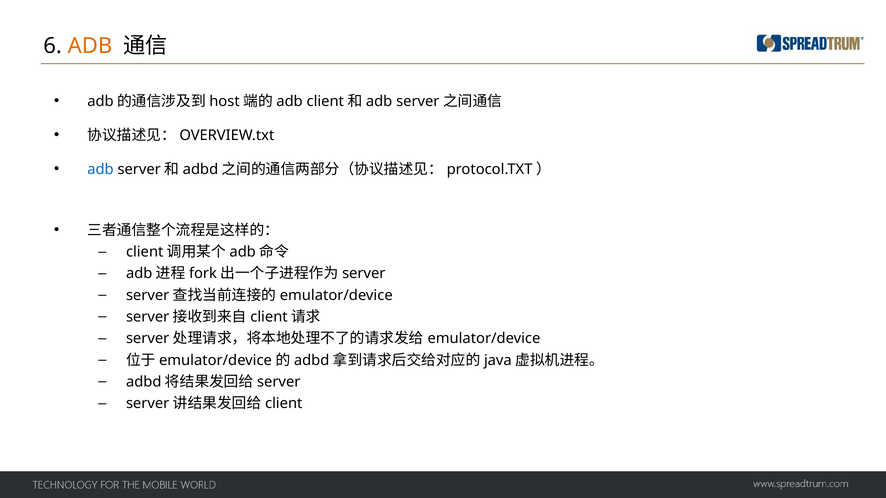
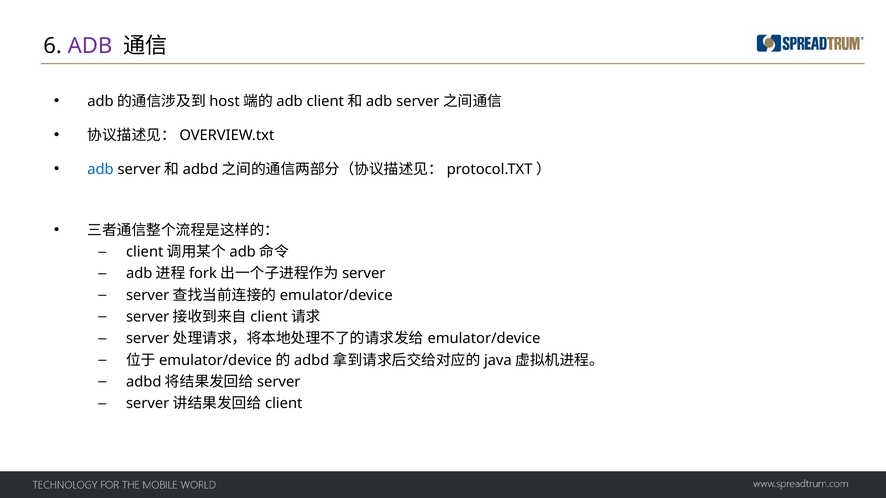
ADB colour: orange -> purple (90, 46)
